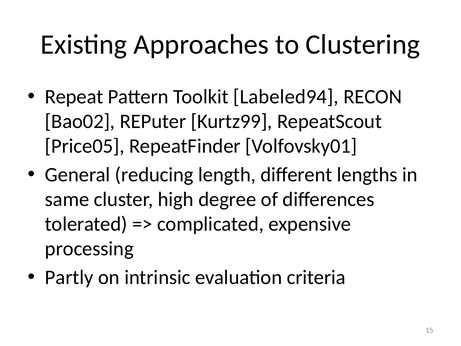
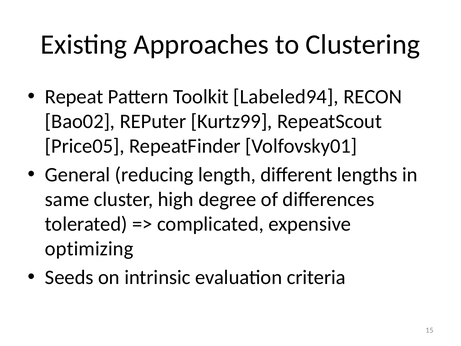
processing: processing -> optimizing (89, 248)
Partly: Partly -> Seeds (69, 277)
